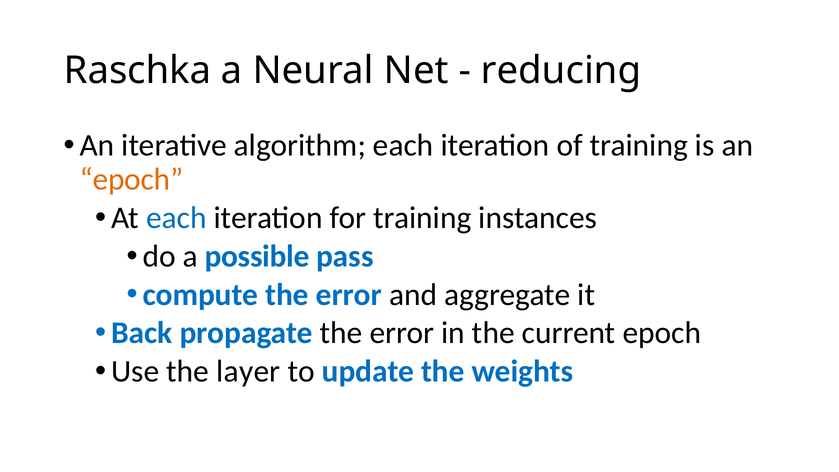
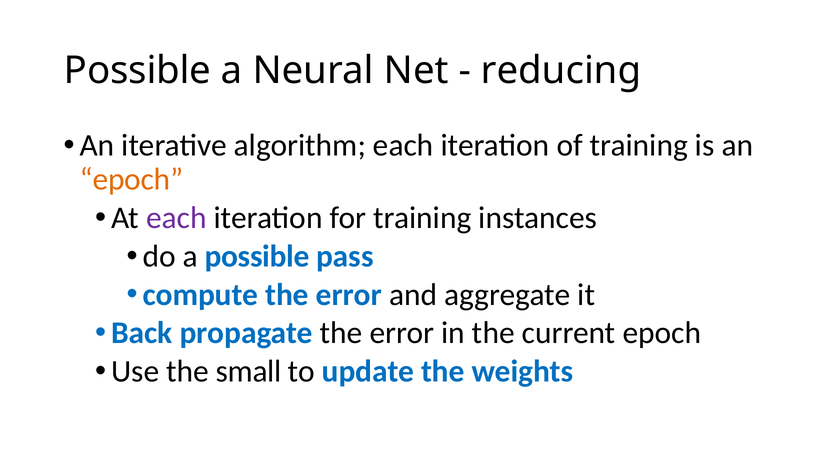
Raschka: Raschka -> Possible (138, 70)
each colour: blue -> purple (176, 218)
layer: layer -> small (249, 371)
